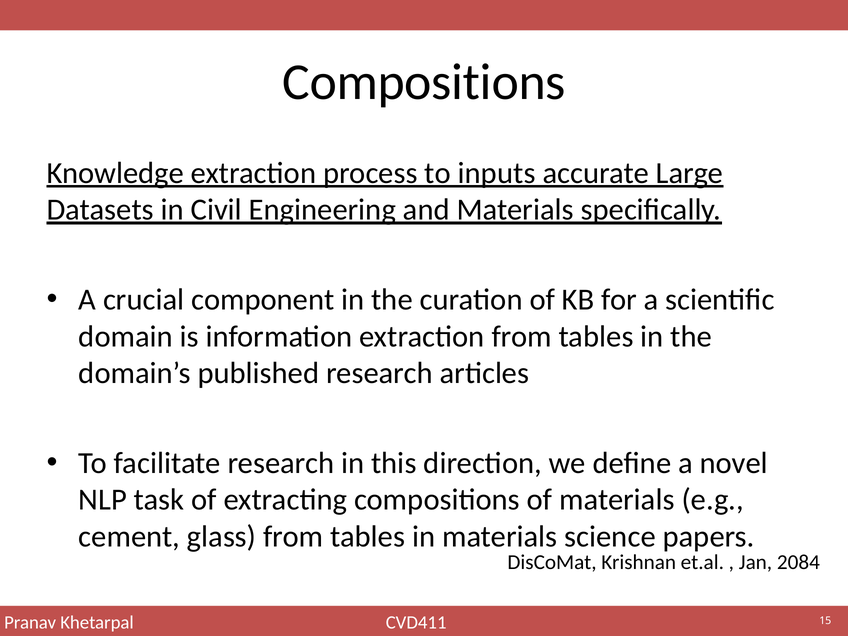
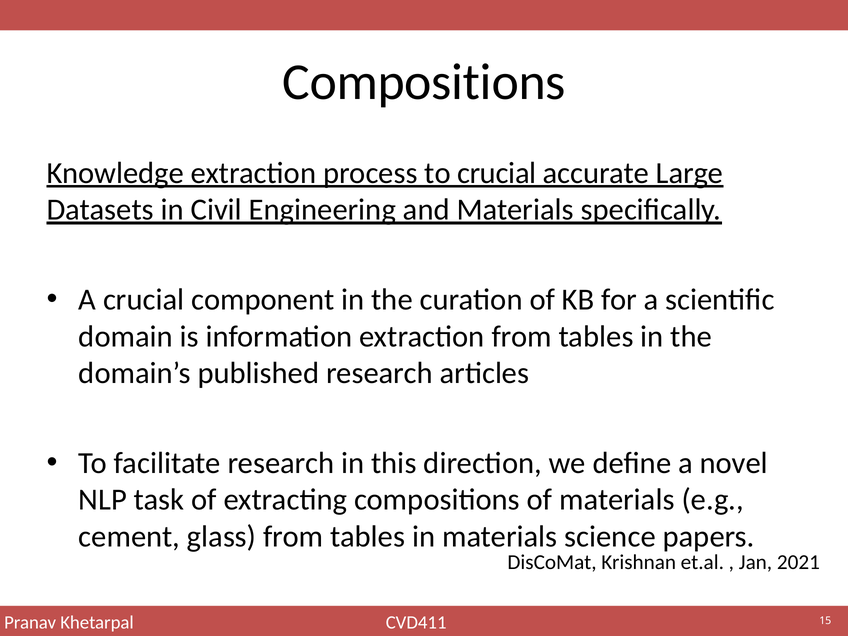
to inputs: inputs -> crucial (497, 173)
2084: 2084 -> 2021 (798, 562)
